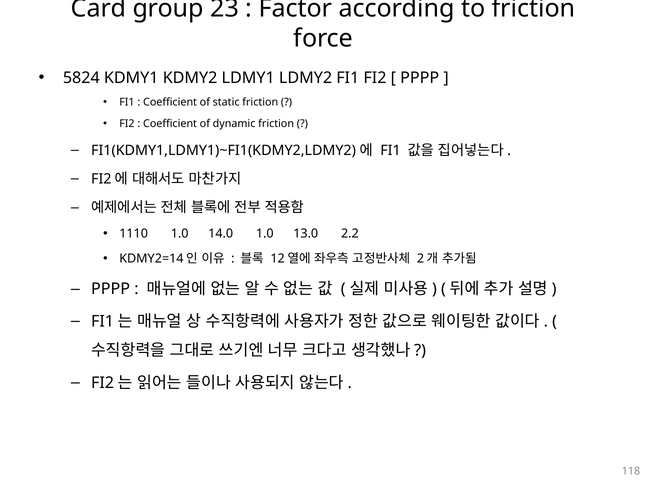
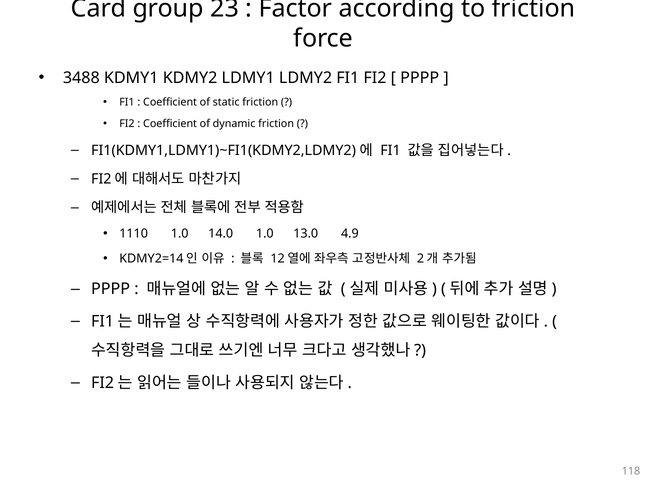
5824: 5824 -> 3488 (81, 78)
2.2: 2.2 -> 4.9 (350, 234)
